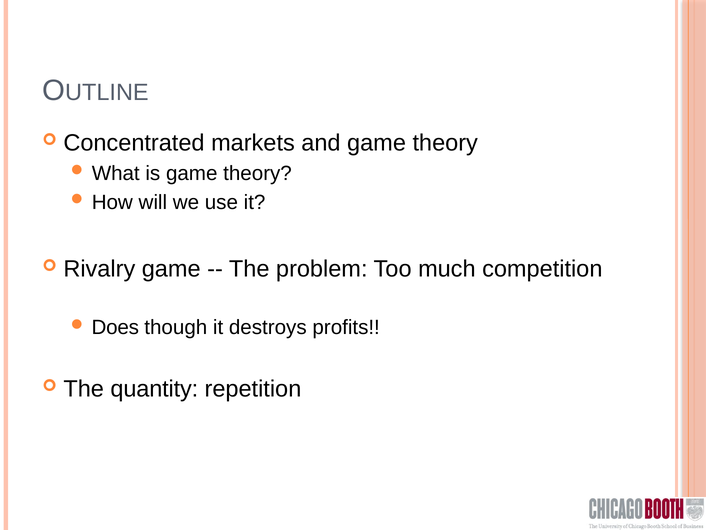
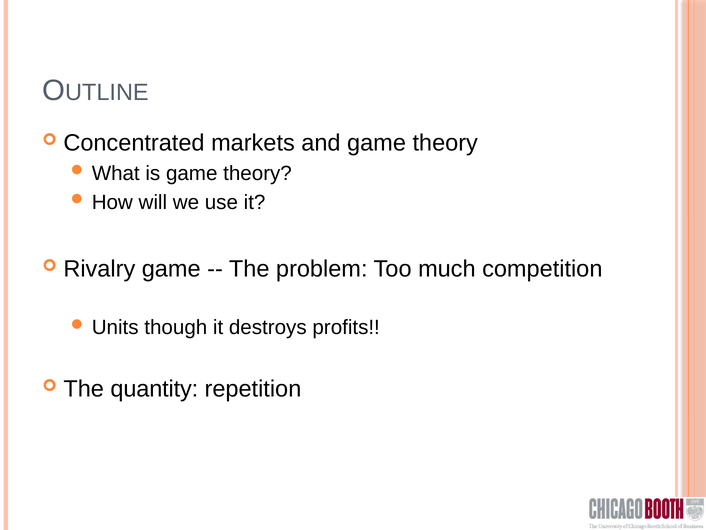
Does: Does -> Units (115, 327)
